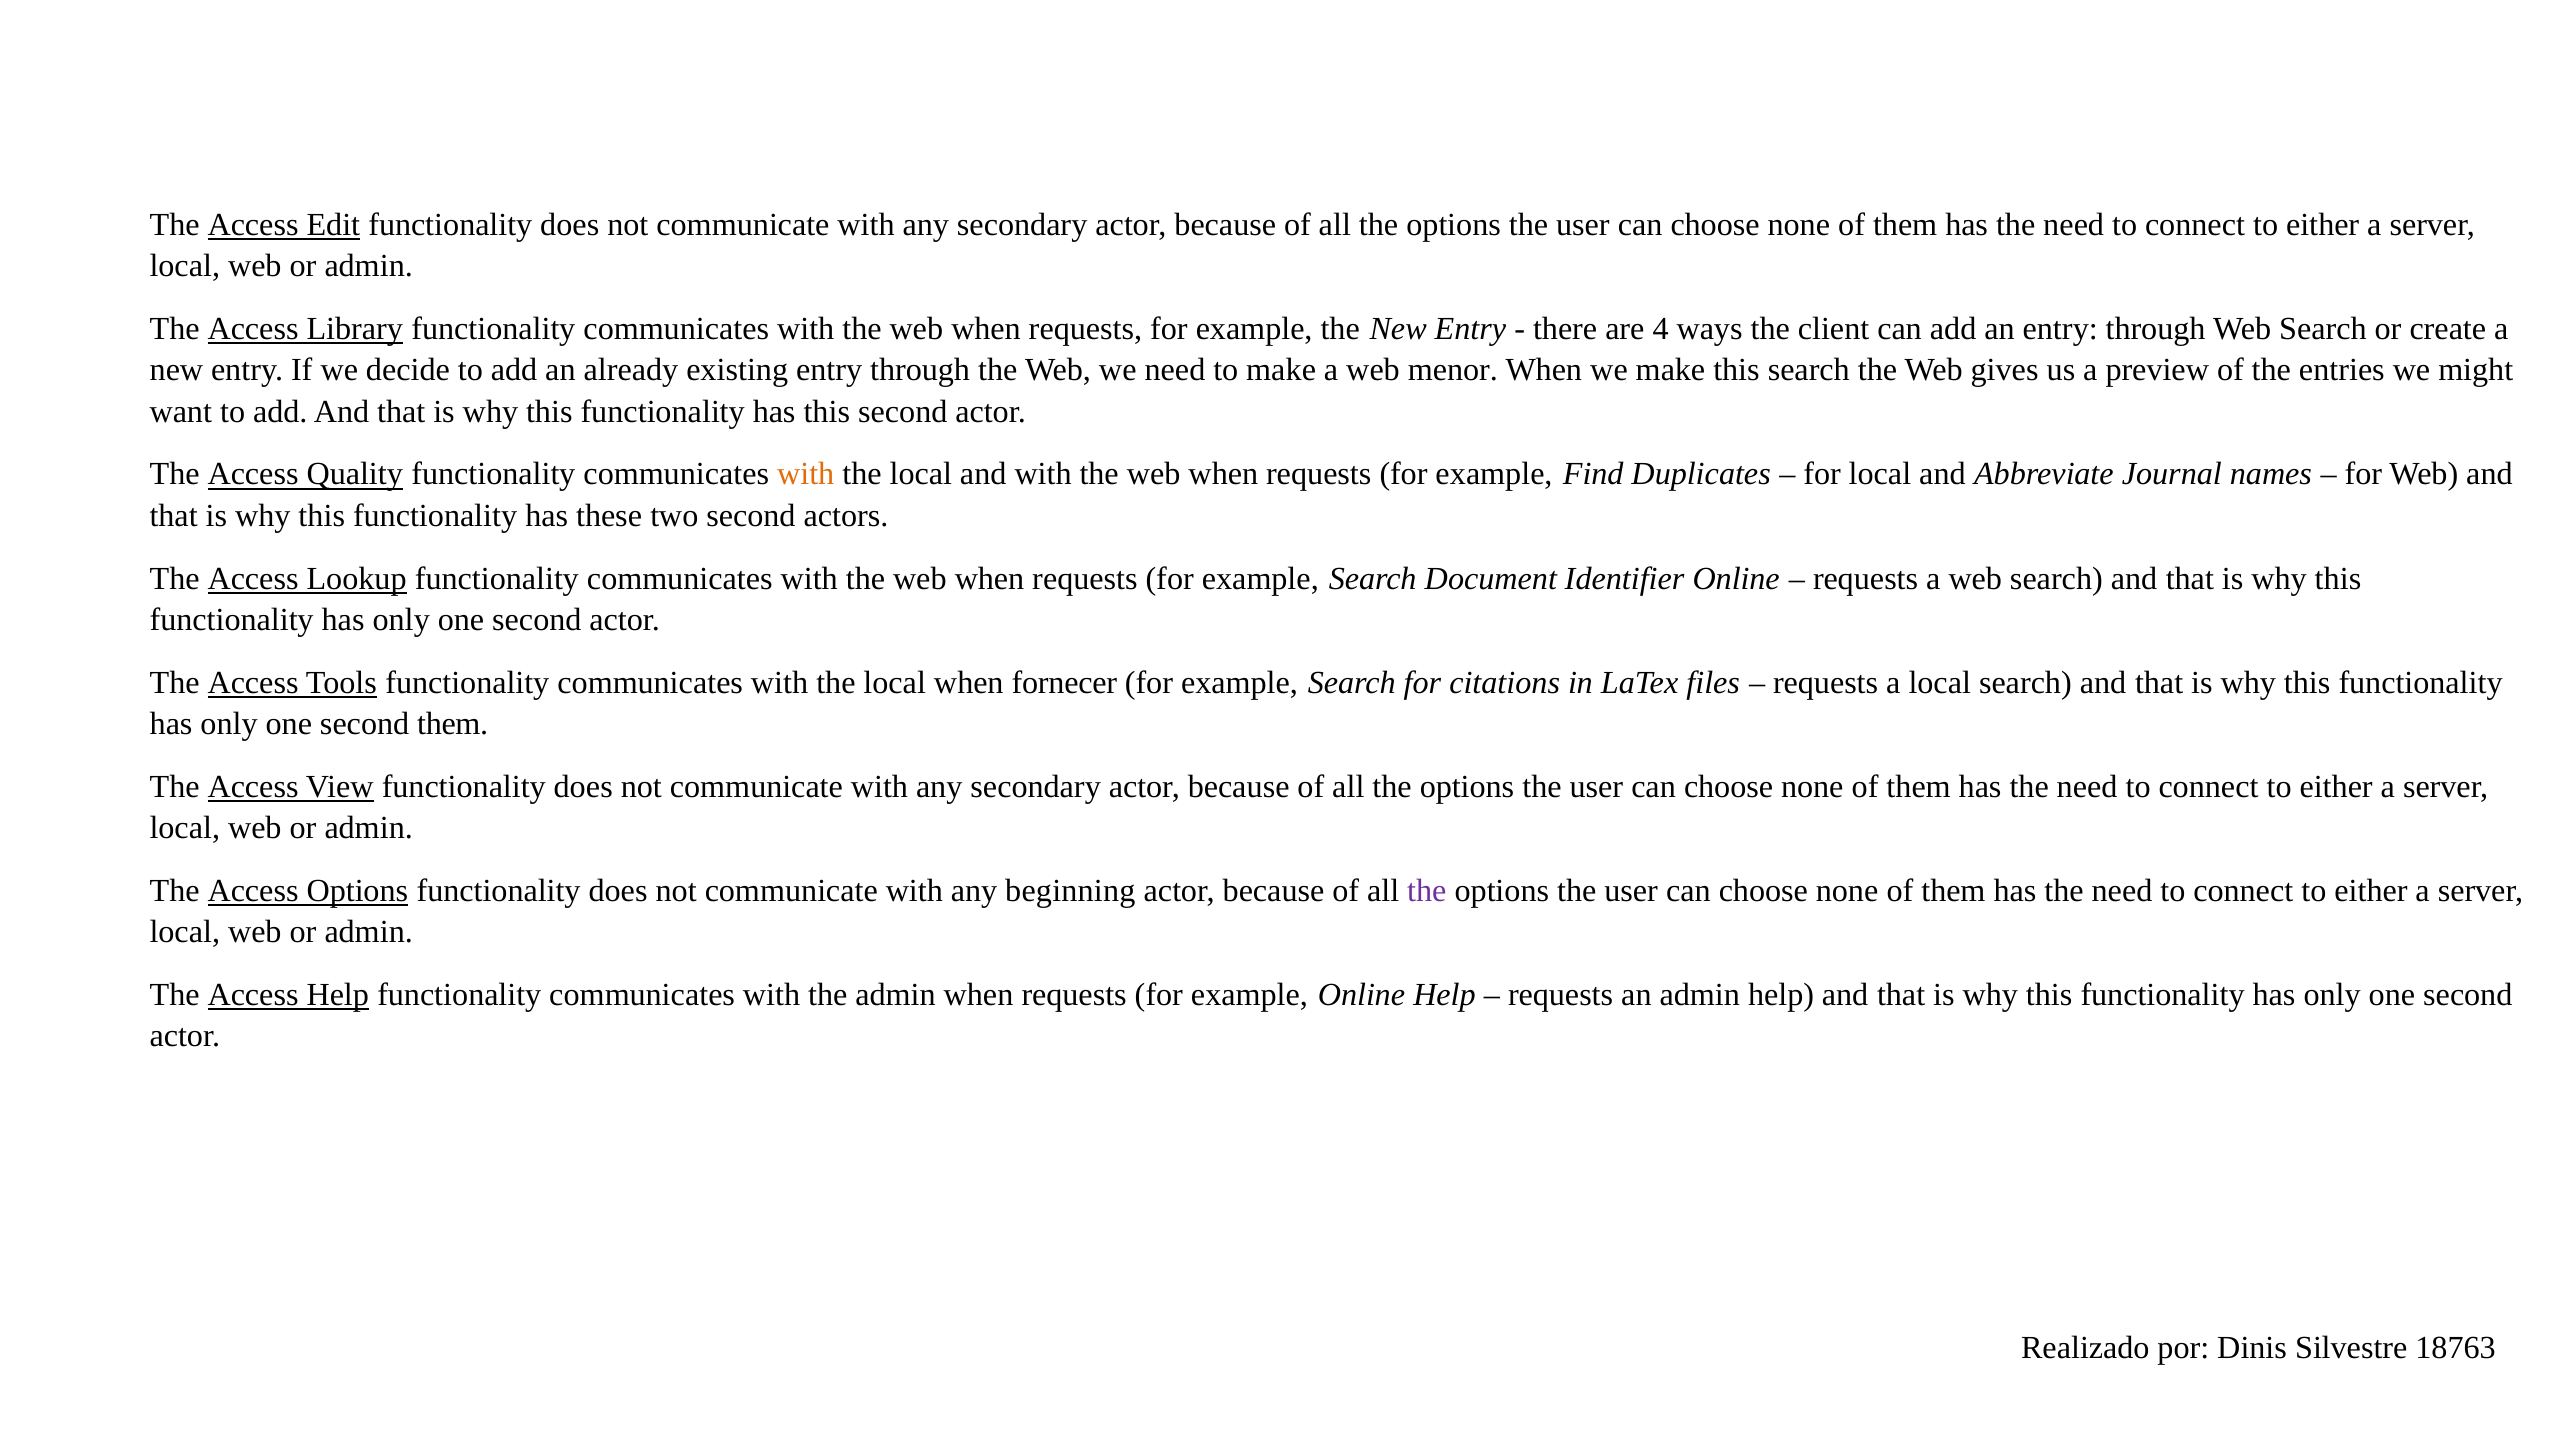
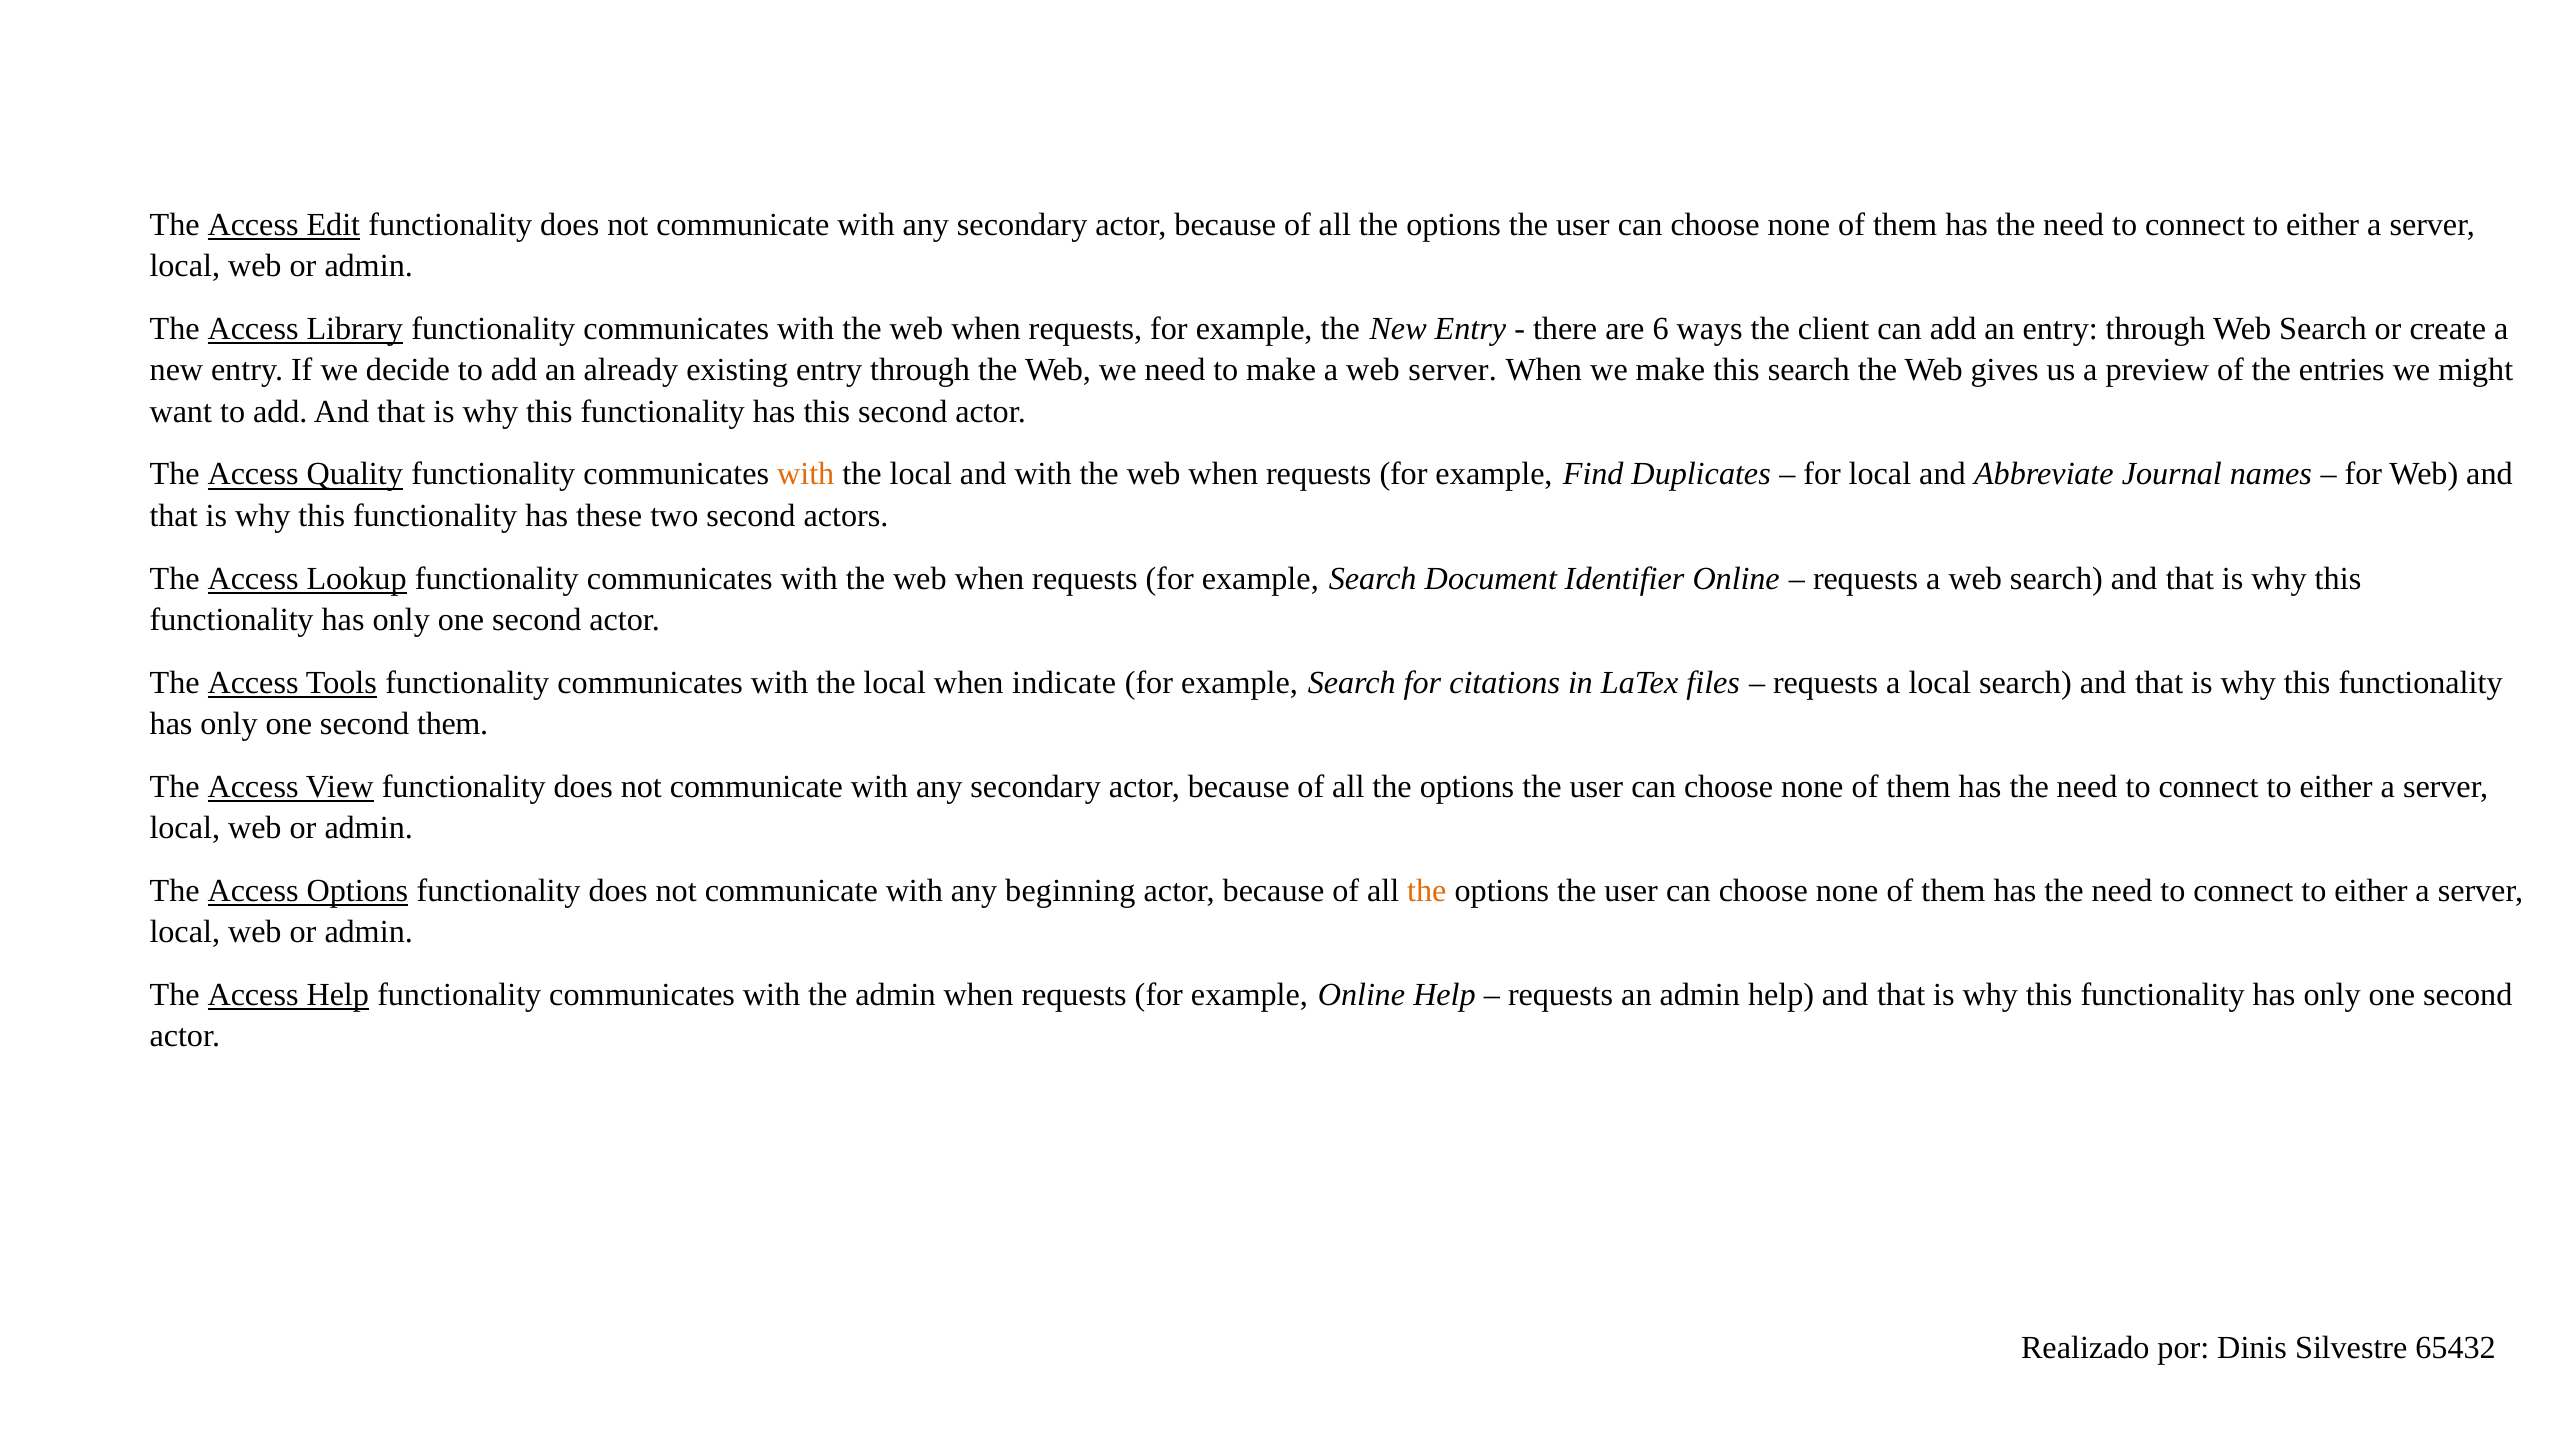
4: 4 -> 6 (1661, 329)
web menor: menor -> server (1453, 370)
fornecer: fornecer -> indicate (1064, 682)
the colour: purple -> orange (1427, 891)
18763: 18763 -> 65432 (2456, 1348)
